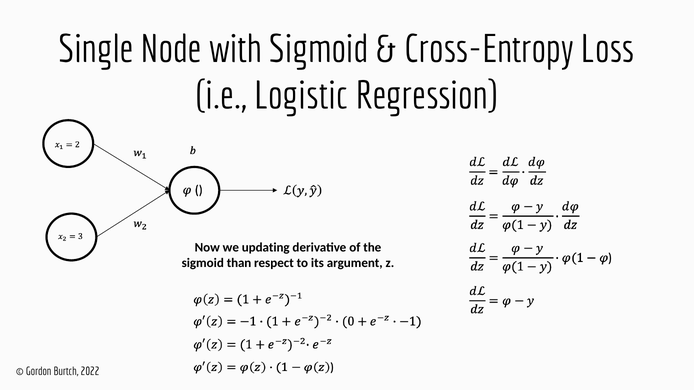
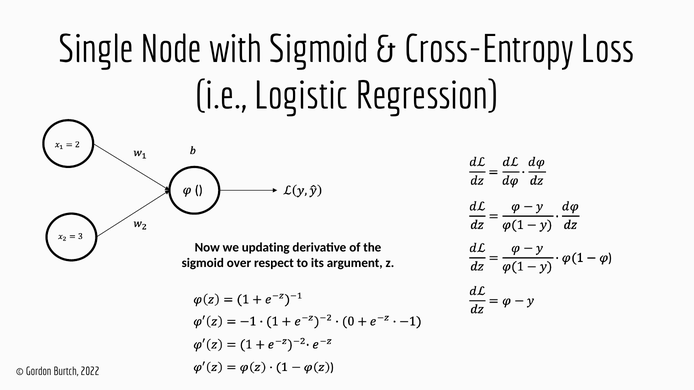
than: than -> over (239, 263)
